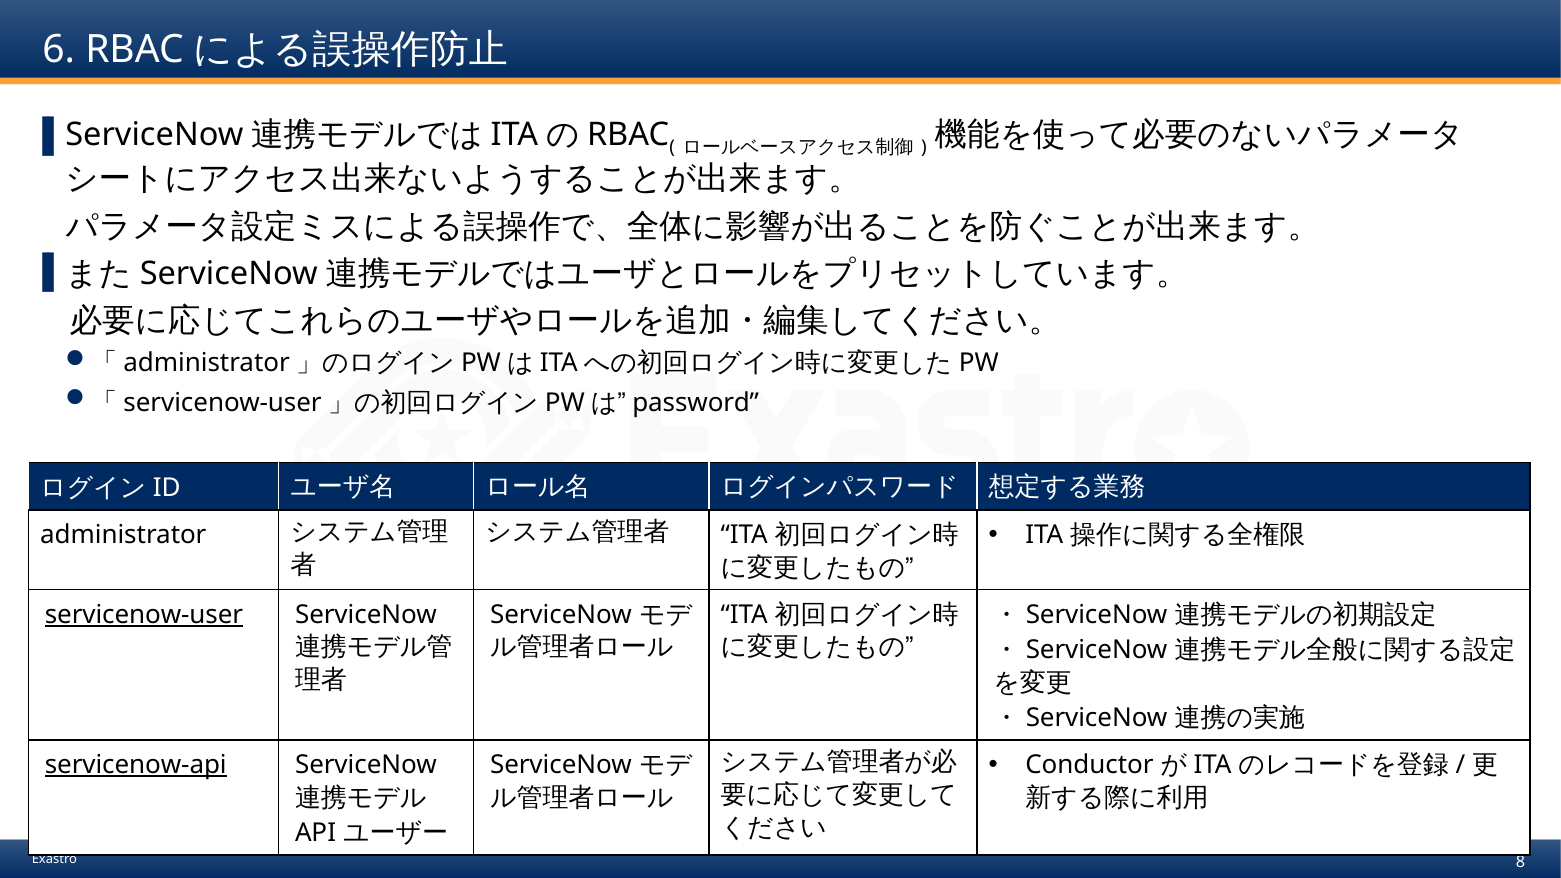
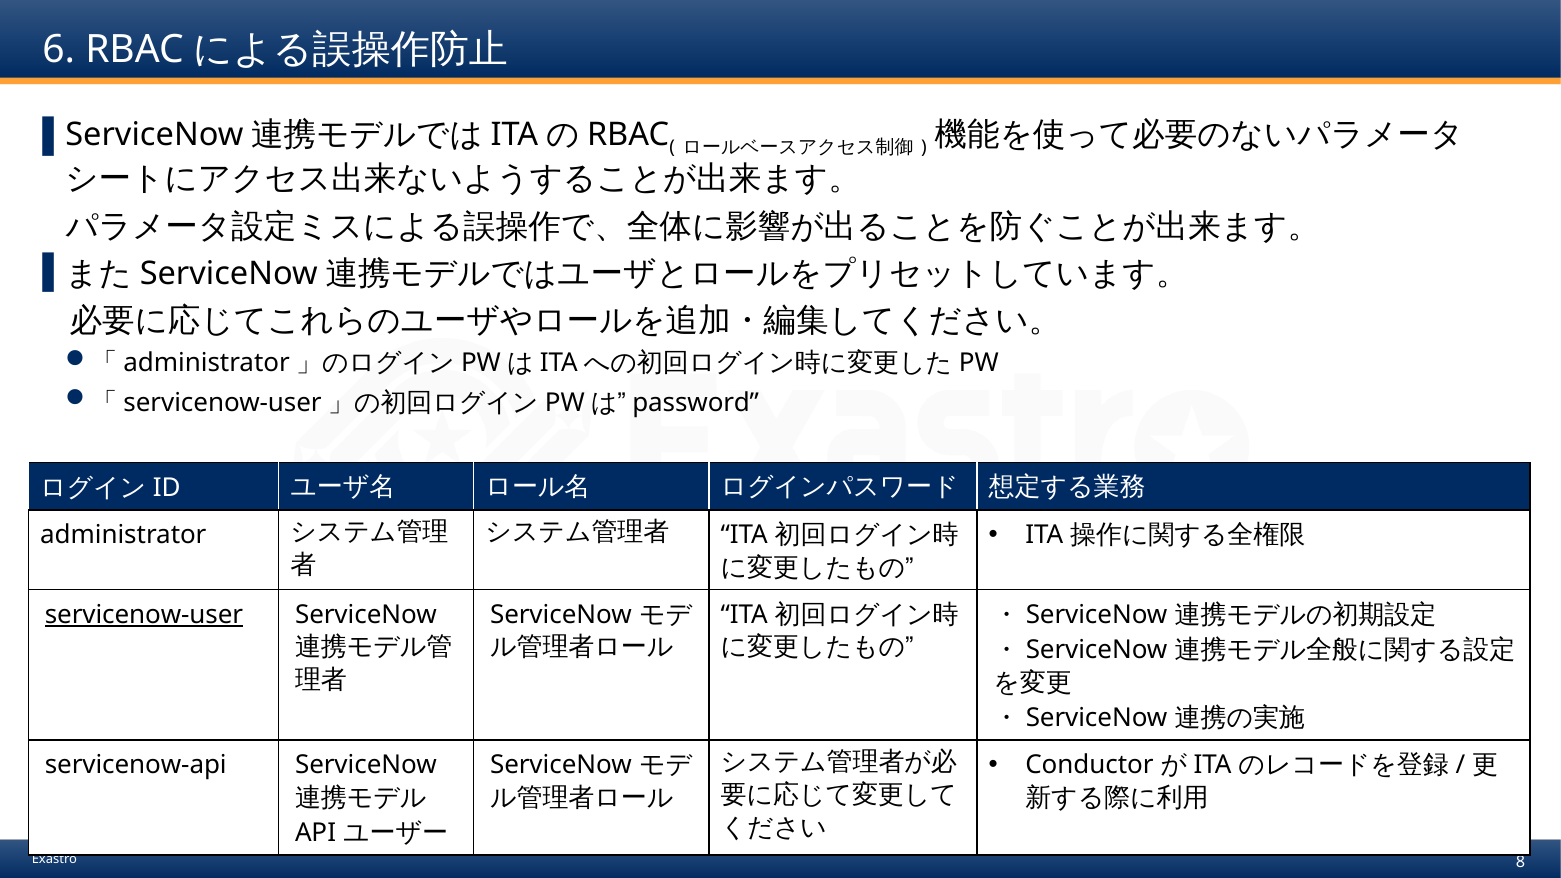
servicenow-api underline: present -> none (136, 765)
